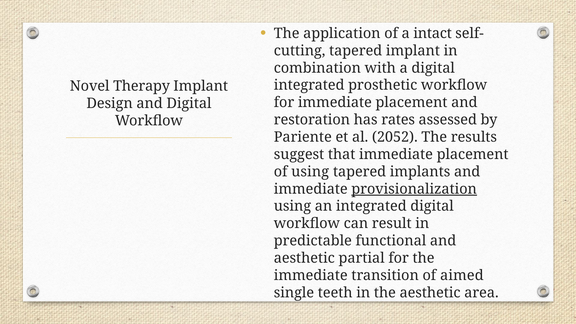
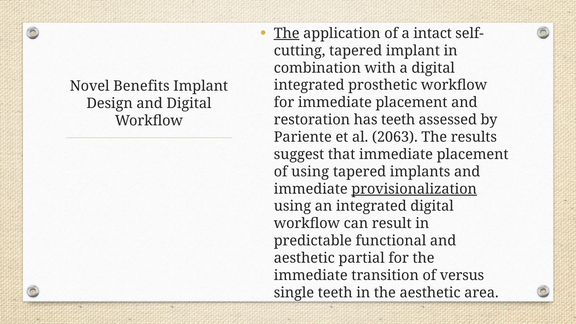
The underline: none -> present (287, 33)
Therapy: Therapy -> Benefits (141, 86)
has rates: rates -> teeth (398, 120)
2052: 2052 -> 2063 (395, 137)
aimed: aimed -> versus (462, 275)
